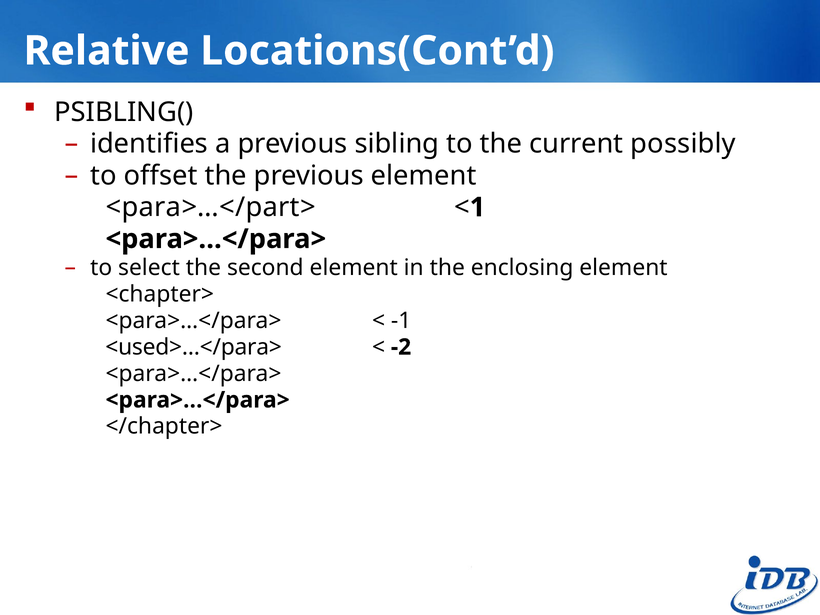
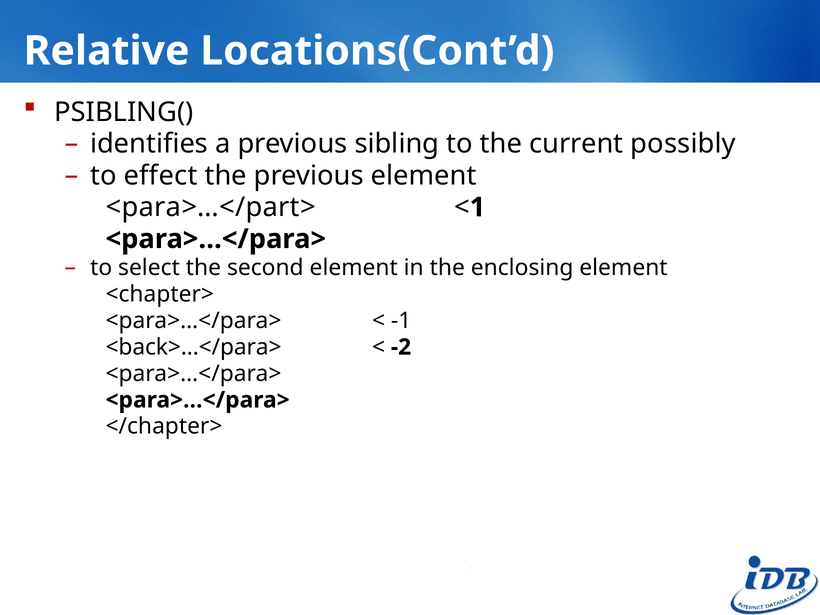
offset: offset -> effect (161, 176)
<used>…</para>: <used>…</para> -> <back>…</para> (194, 347)
